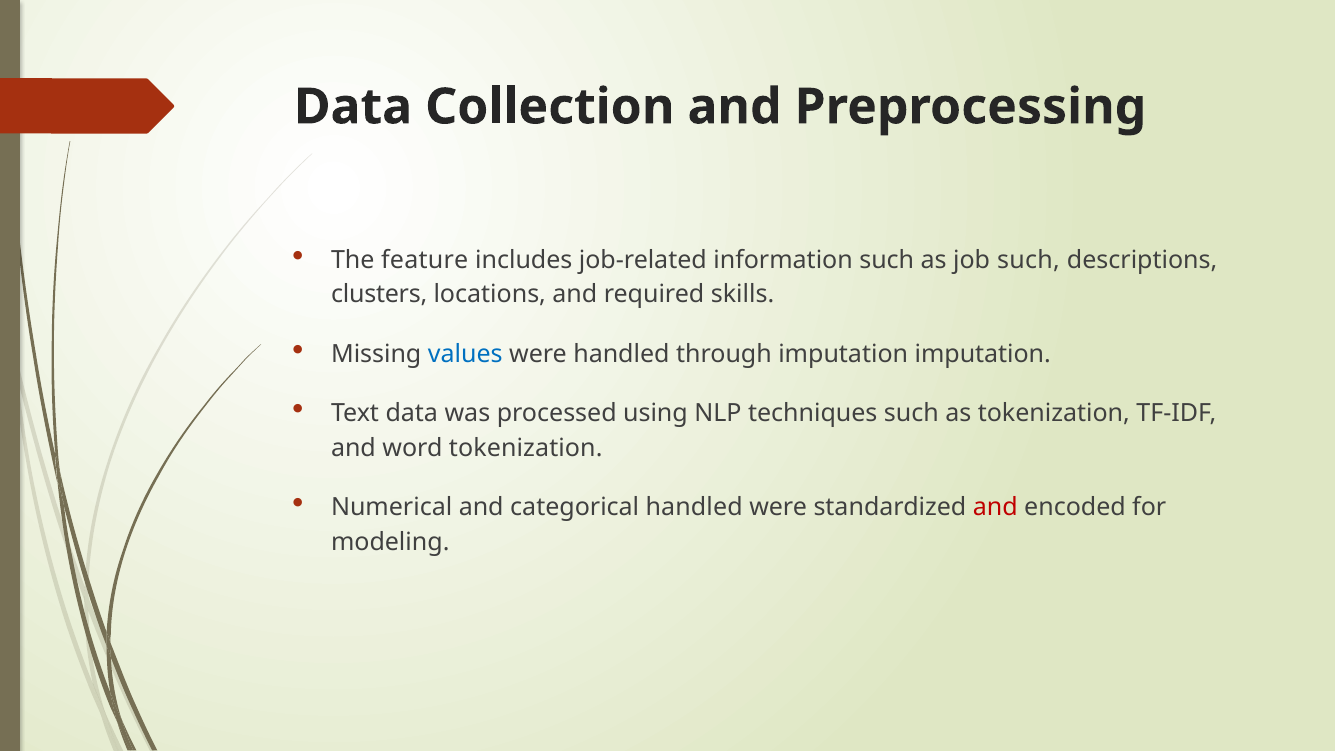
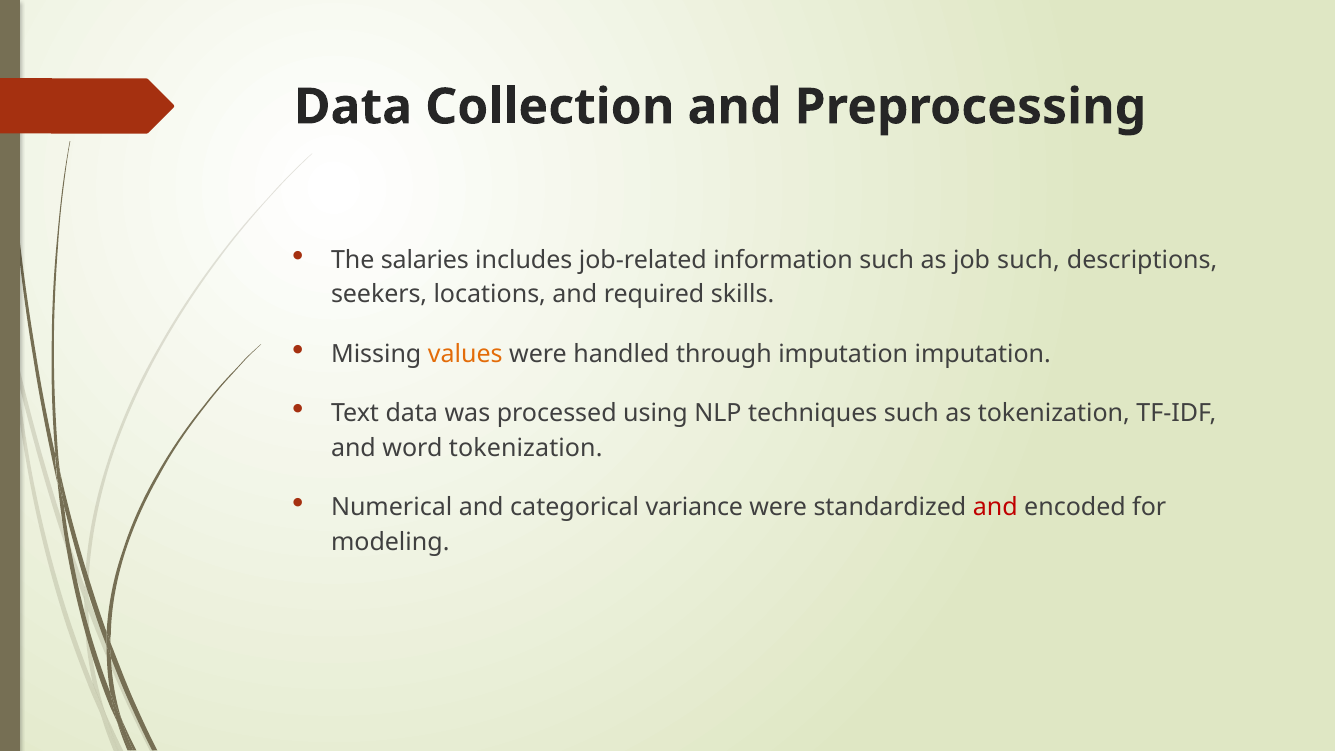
feature: feature -> salaries (425, 260)
clusters: clusters -> seekers (379, 294)
values colour: blue -> orange (465, 354)
categorical handled: handled -> variance (694, 508)
